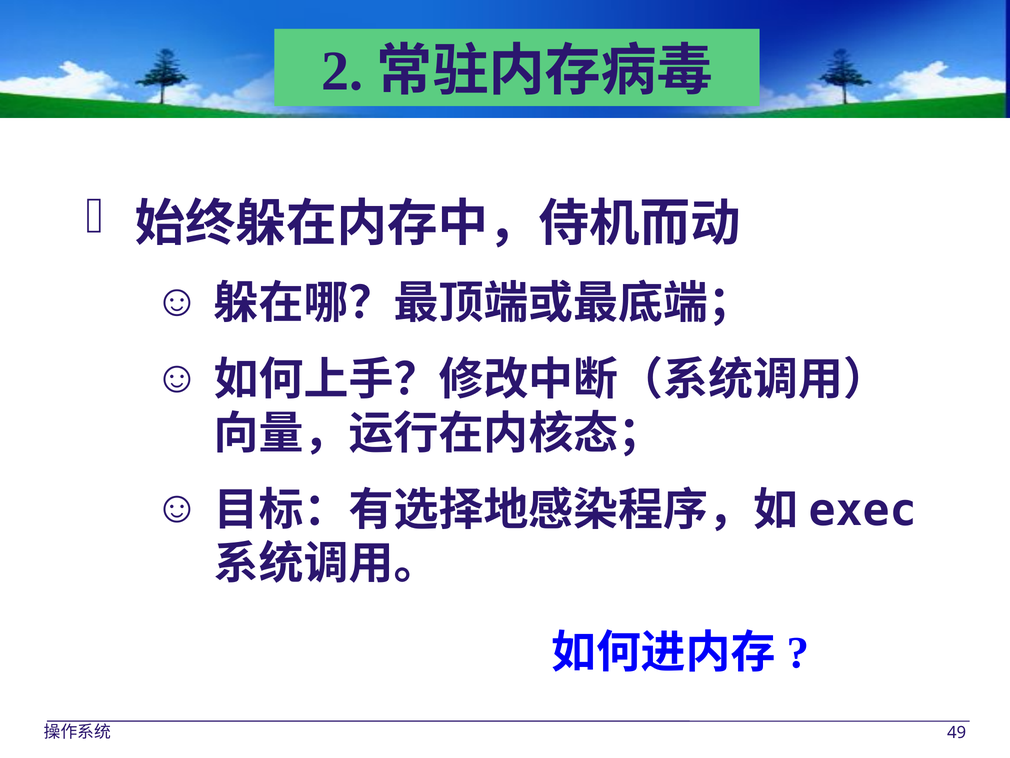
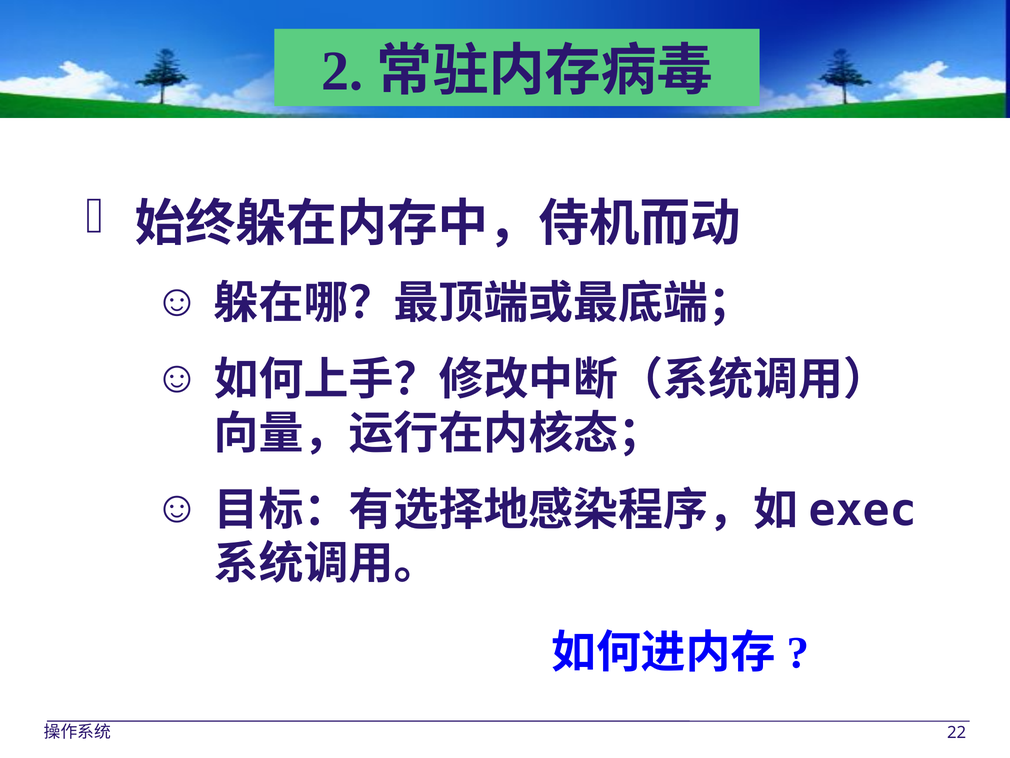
49: 49 -> 22 (957, 732)
